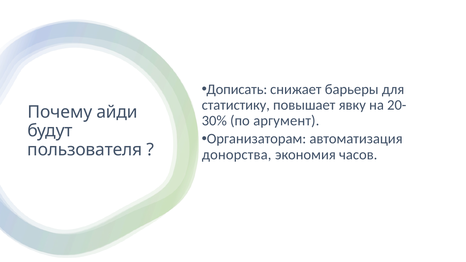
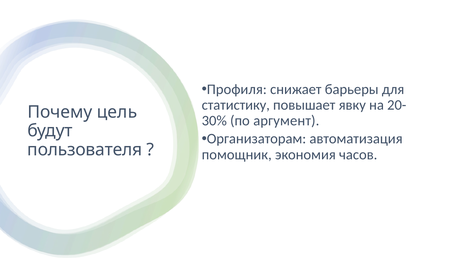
Дописать: Дописать -> Профиля (237, 89)
айди: айди -> цель (117, 112)
донорства: донорства -> помощник (237, 155)
